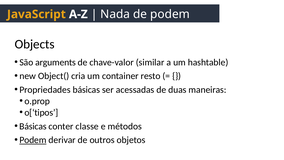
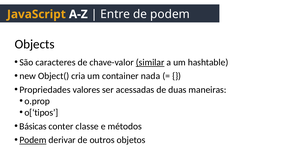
Nada: Nada -> Entre (115, 14)
arguments: arguments -> caracteres (56, 62)
similar underline: none -> present (150, 62)
resto: resto -> nada (151, 76)
Propriedades básicas: básicas -> valores (86, 90)
